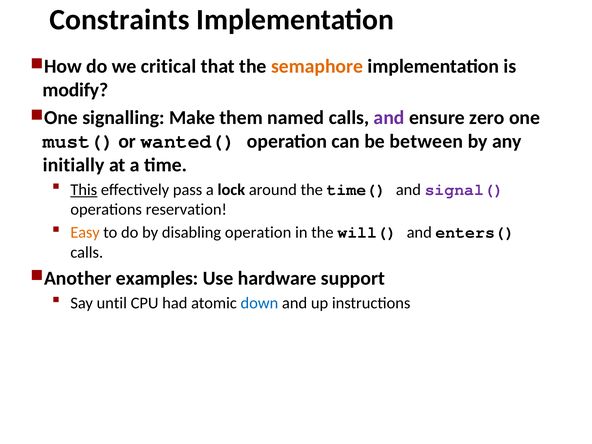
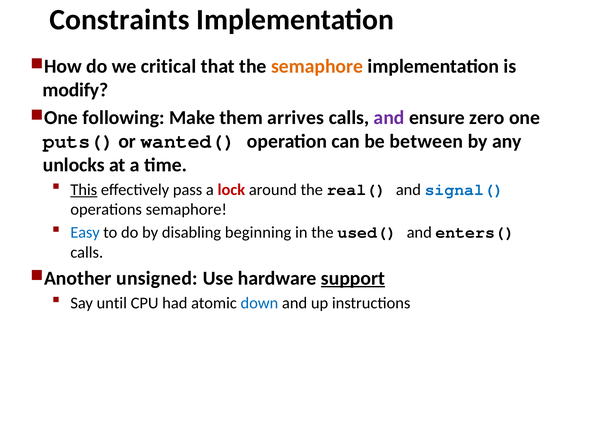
signalling: signalling -> following (123, 118)
named: named -> arrives (296, 118)
must(: must( -> puts( (78, 141)
initially: initially -> unlocks (74, 165)
lock colour: black -> red (231, 190)
time(: time( -> real( (356, 190)
signal( colour: purple -> blue (464, 190)
operations reservation: reservation -> semaphore (186, 210)
Easy colour: orange -> blue (85, 233)
disabling operation: operation -> beginning (258, 233)
will(: will( -> used( (367, 233)
examples: examples -> unsigned (157, 278)
support underline: none -> present (353, 278)
